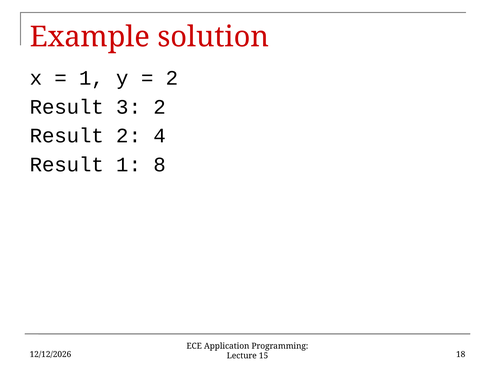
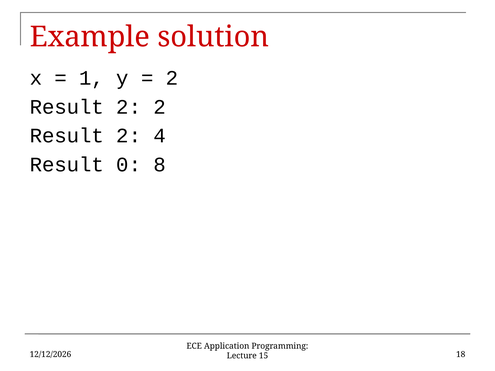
3: 3 -> 2 (129, 107)
Result 1: 1 -> 0 (129, 165)
